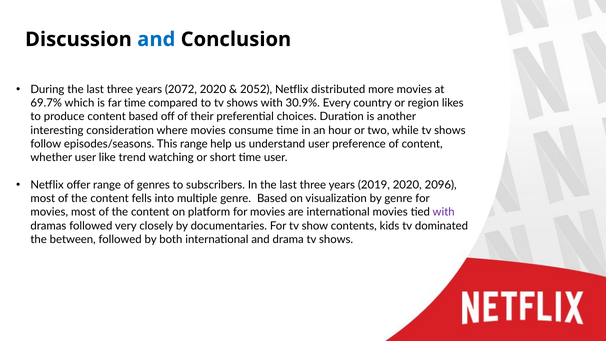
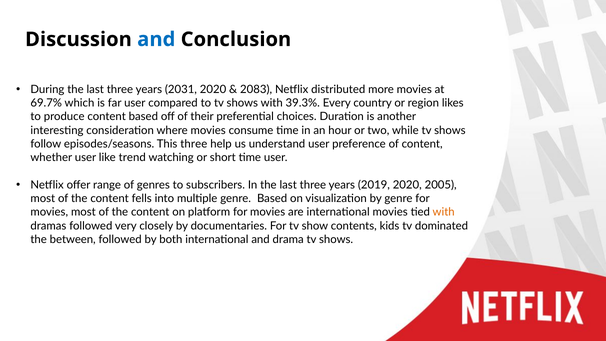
2072: 2072 -> 2031 (181, 89)
2052: 2052 -> 2083 (256, 89)
far time: time -> user (135, 103)
30.9%: 30.9% -> 39.3% (303, 103)
This range: range -> three (194, 144)
2096: 2096 -> 2005 (441, 185)
with colour: purple -> orange (444, 212)
